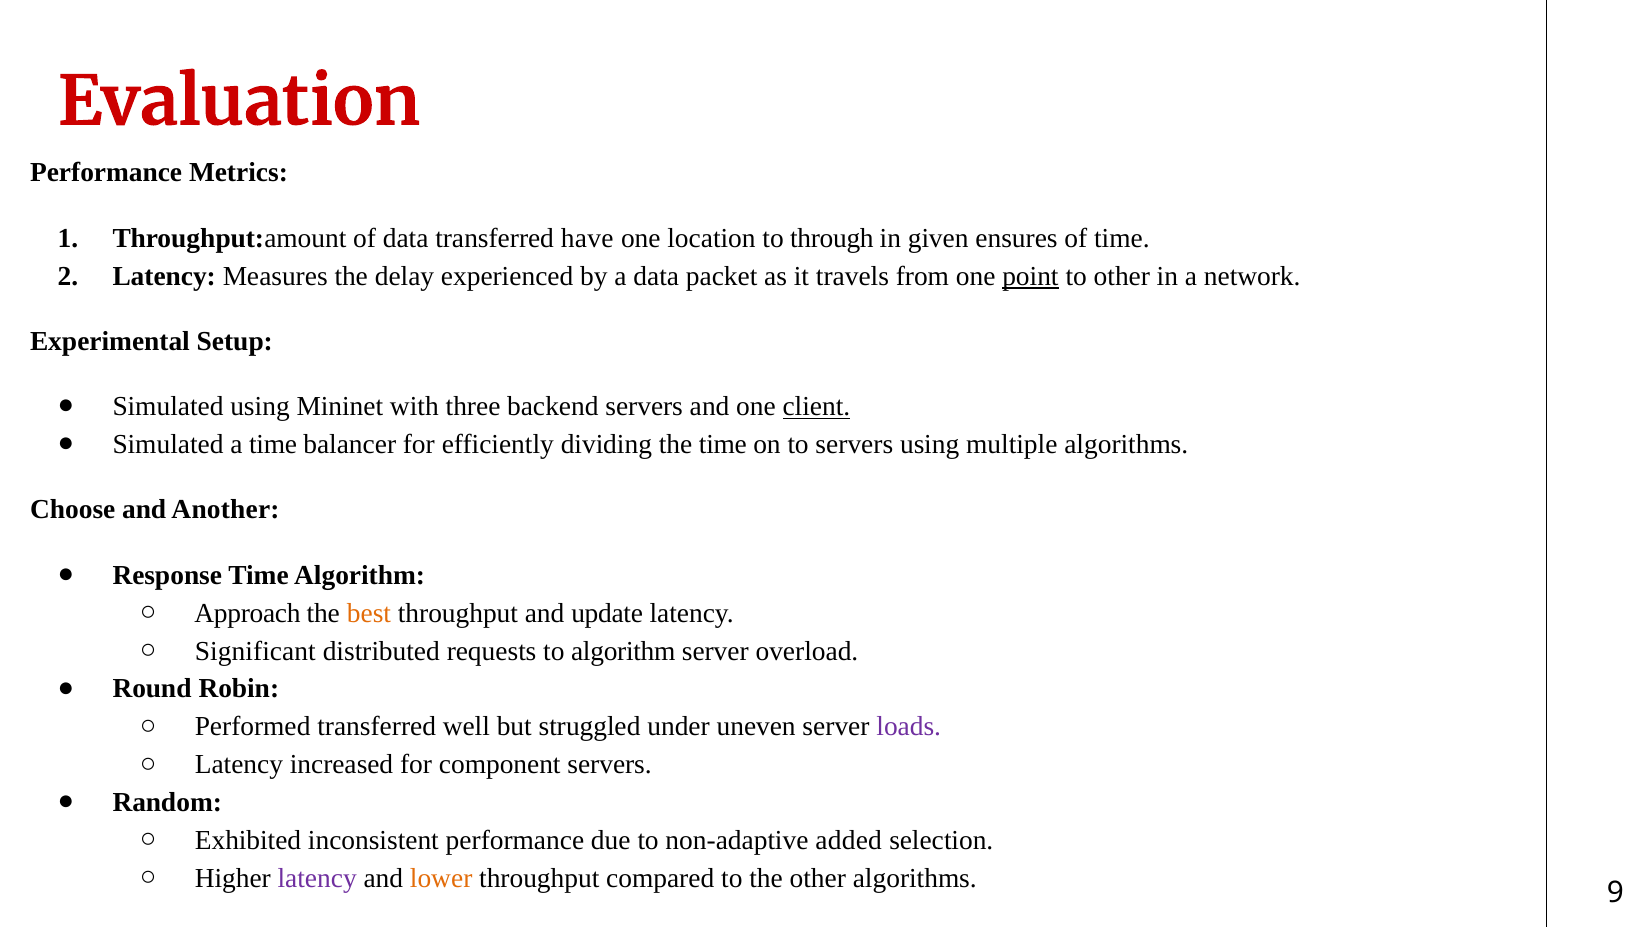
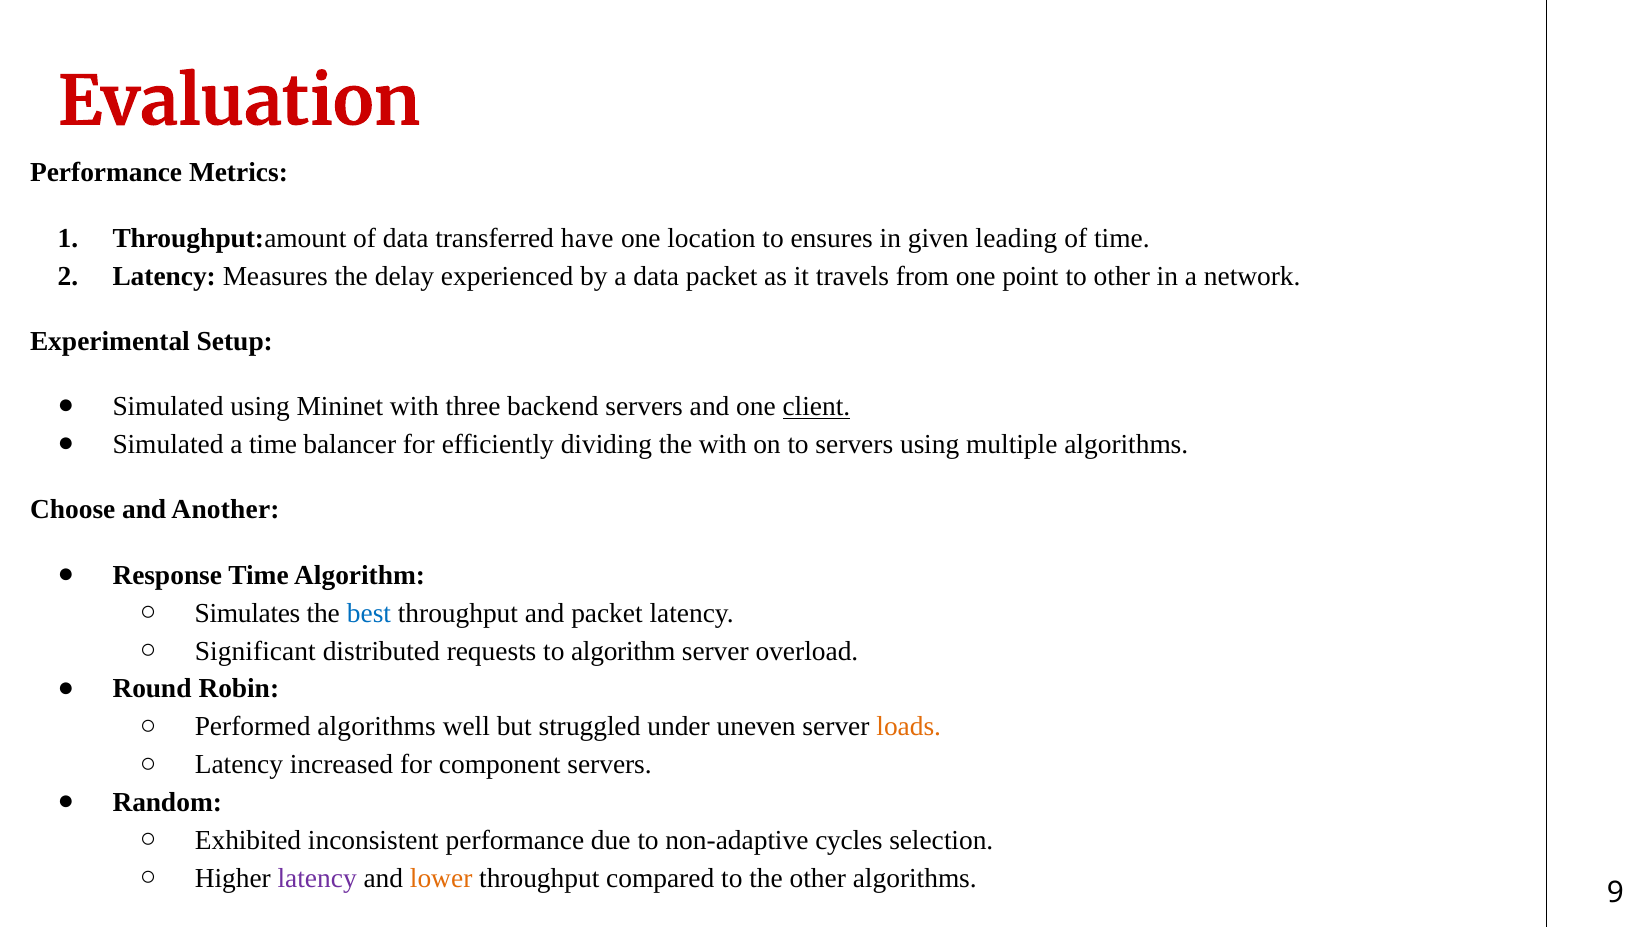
through: through -> ensures (832, 238)
ensures: ensures -> leading (1016, 238)
point underline: present -> none (1030, 276)
the time: time -> with (723, 444)
Approach: Approach -> Simulates (247, 613)
best colour: orange -> blue (369, 613)
and update: update -> packet (607, 613)
Performed transferred: transferred -> algorithms (377, 726)
loads colour: purple -> orange (909, 726)
added: added -> cycles (849, 840)
